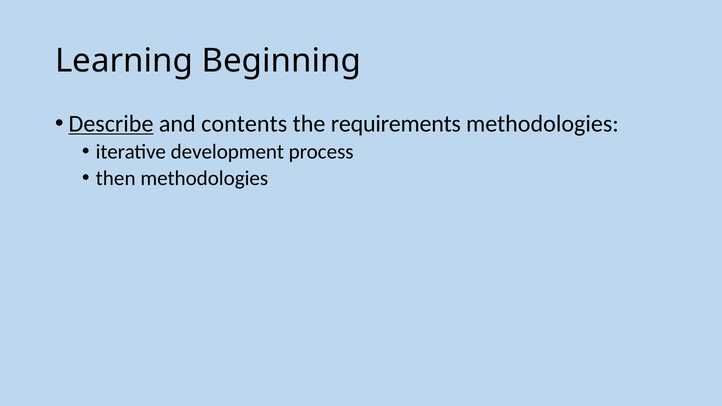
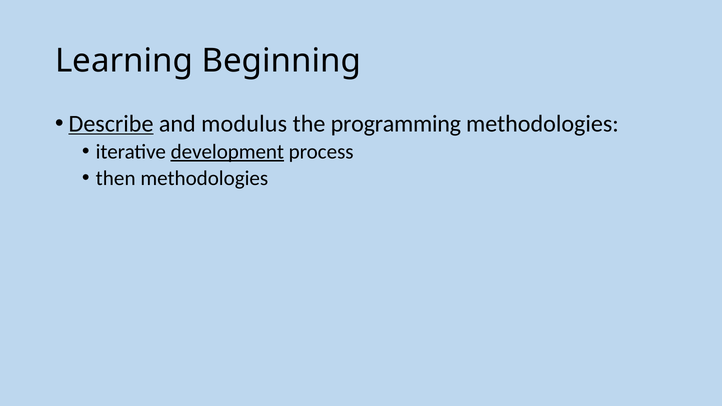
contents: contents -> modulus (244, 124)
requirements: requirements -> programming (396, 124)
development underline: none -> present (227, 152)
